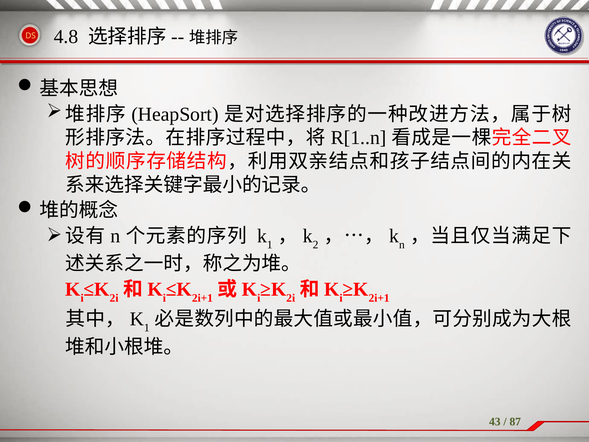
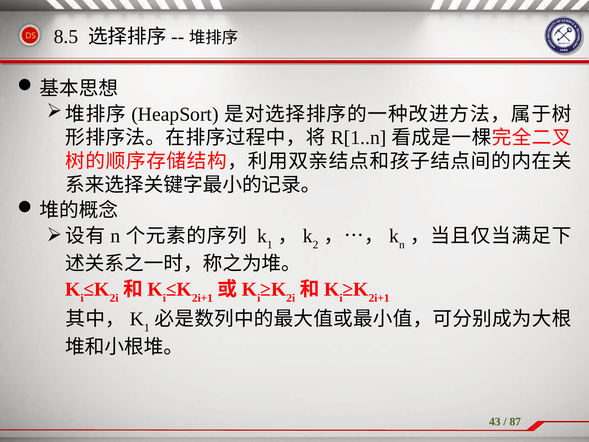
4.8: 4.8 -> 8.5 (66, 37)
